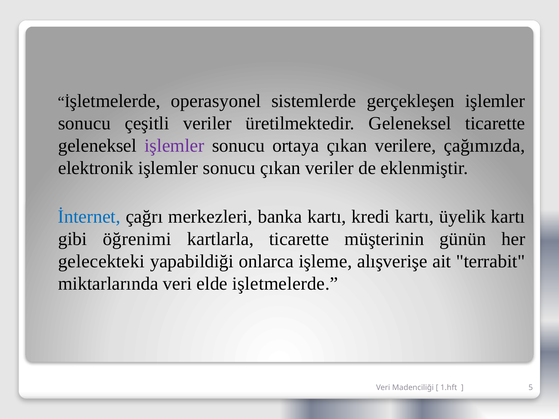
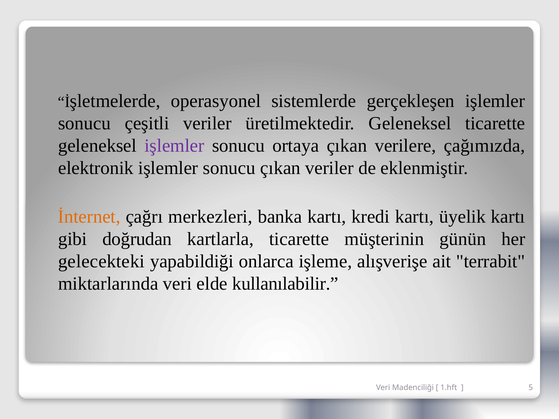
İnternet colour: blue -> orange (89, 217)
öğrenimi: öğrenimi -> doğrudan (137, 239)
işletmelerde: işletmelerde -> kullanılabilir (285, 284)
